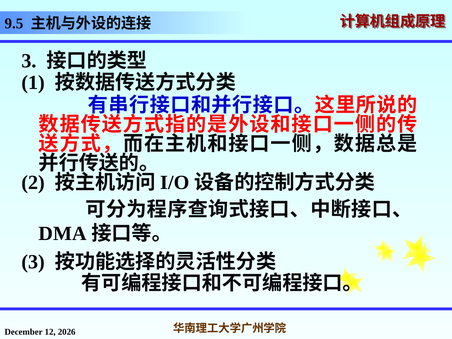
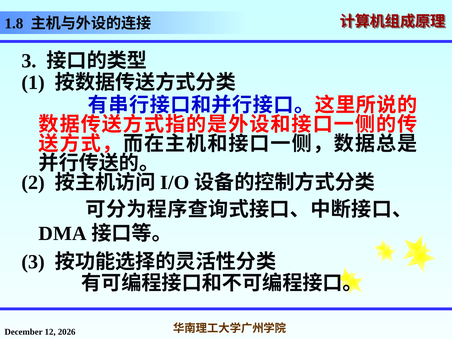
9.5: 9.5 -> 1.8 (14, 23)
